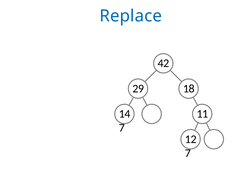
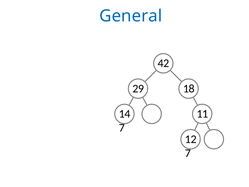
Replace: Replace -> General (131, 16)
